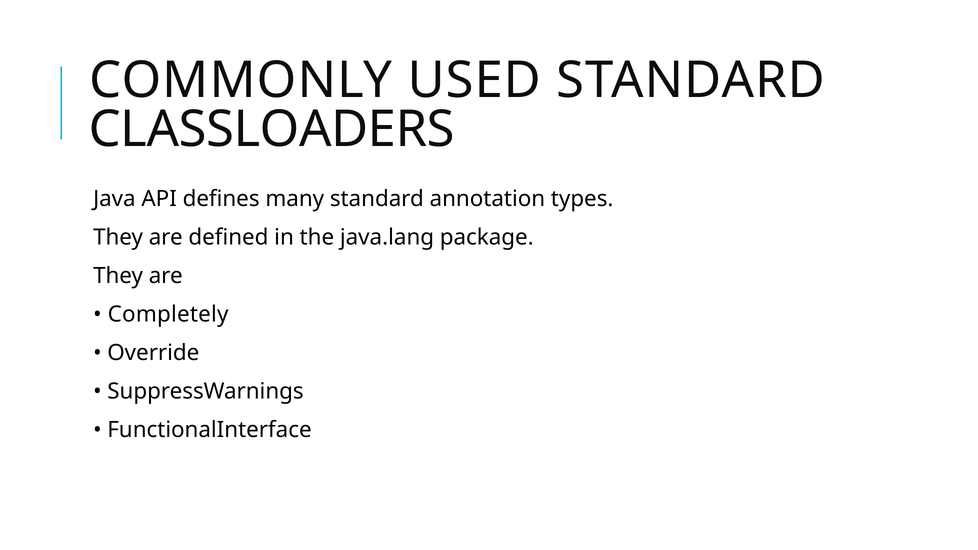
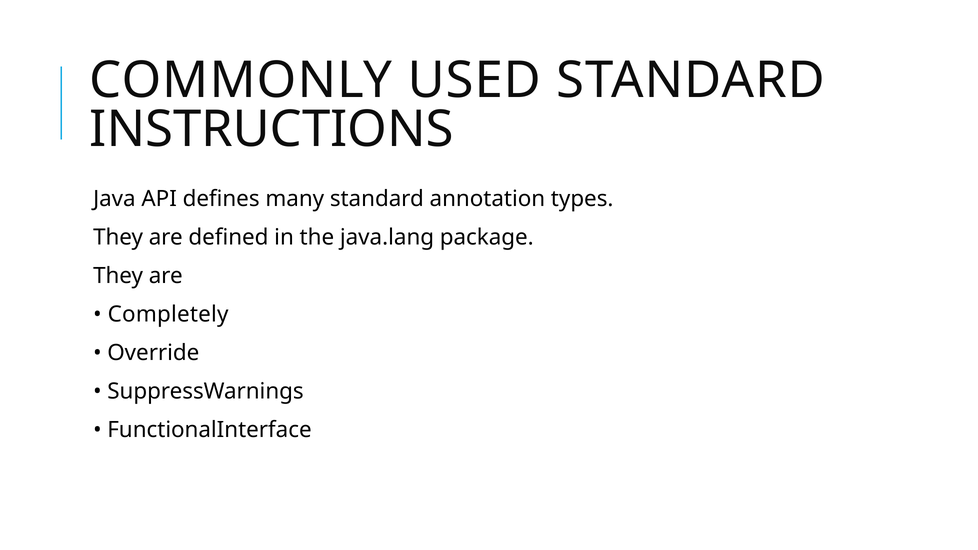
CLASSLOADERS: CLASSLOADERS -> INSTRUCTIONS (272, 129)
